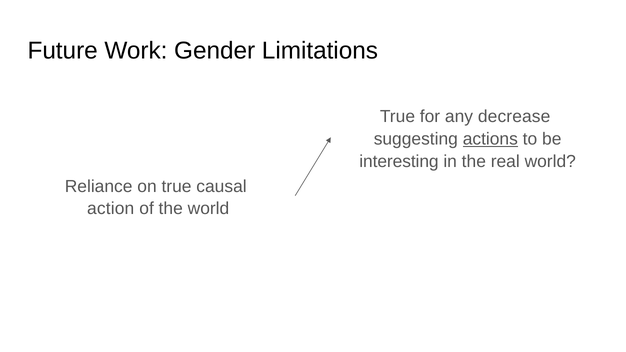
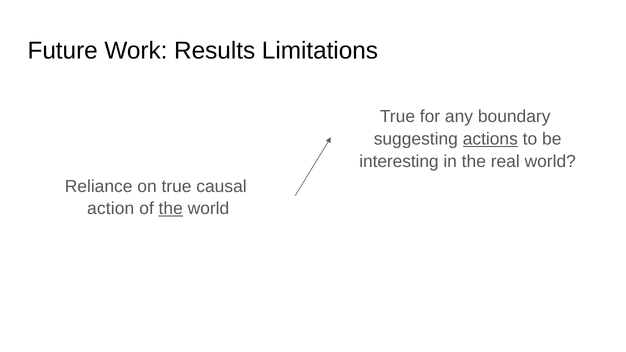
Gender: Gender -> Results (215, 51)
decrease: decrease -> boundary (514, 117)
the underline: none -> present (171, 209)
